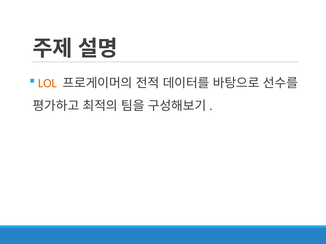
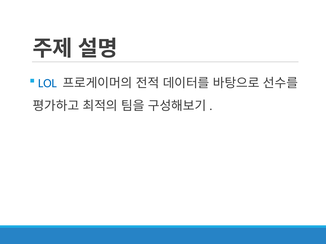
LOL colour: orange -> blue (47, 83)
